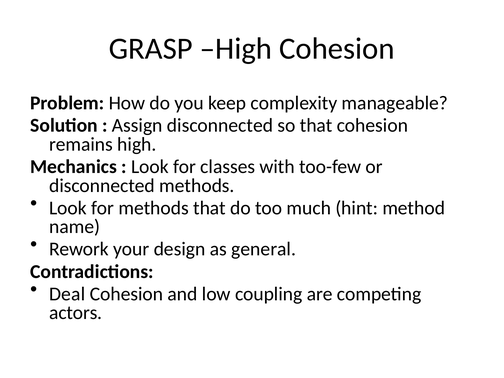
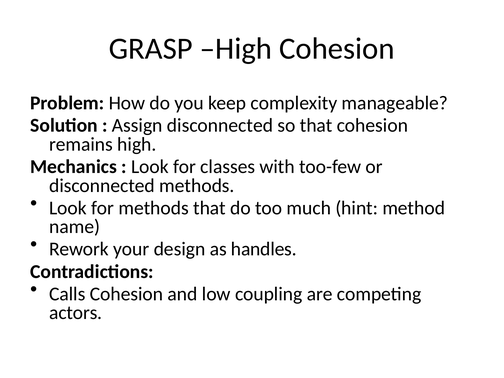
general: general -> handles (264, 249)
Deal: Deal -> Calls (67, 294)
